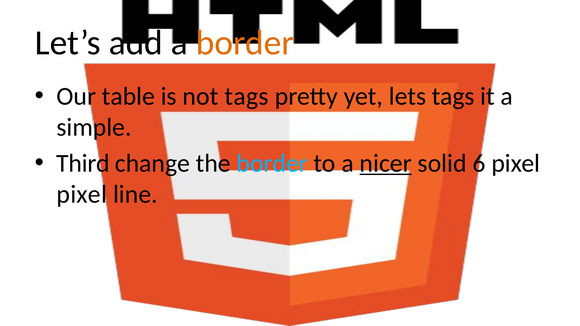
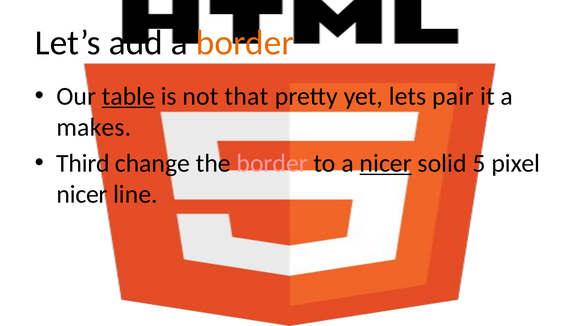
table underline: none -> present (128, 96)
not tags: tags -> that (247, 96)
lets tags: tags -> pair (453, 96)
simple: simple -> makes (94, 127)
border colour: light blue -> pink (272, 163)
6: 6 -> 5 (479, 163)
pixel: pixel -> nicer (82, 194)
